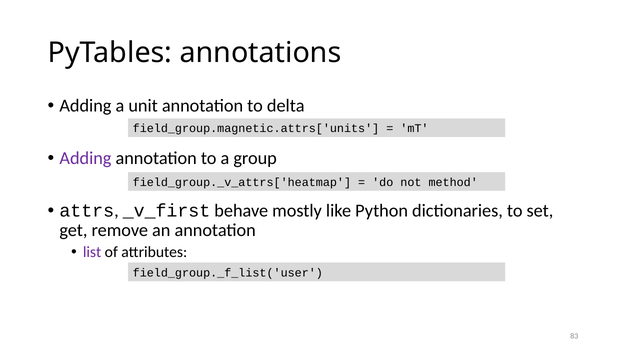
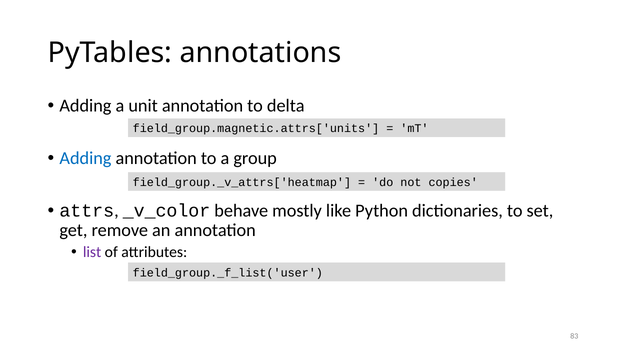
Adding colour: purple -> blue (85, 158)
method: method -> copies (453, 182)
_v_first: _v_first -> _v_color (167, 211)
